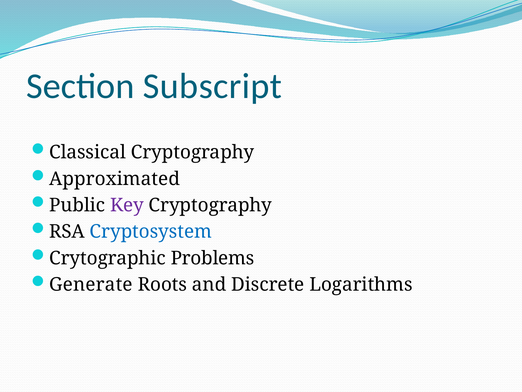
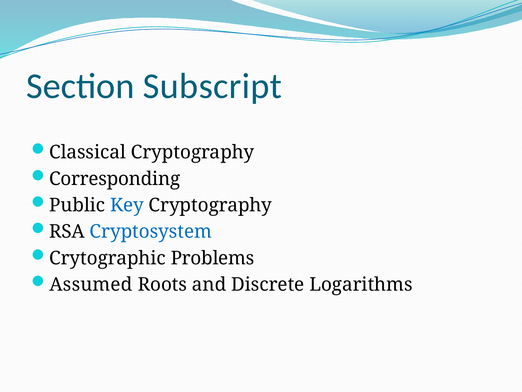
Approximated: Approximated -> Corresponding (115, 179)
Key colour: purple -> blue (127, 205)
Generate: Generate -> Assumed (91, 284)
